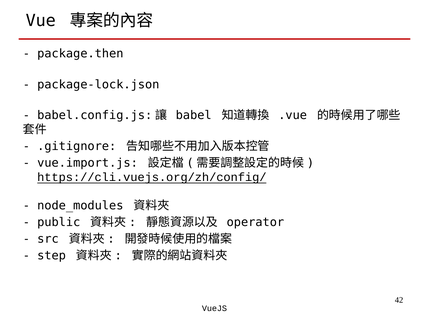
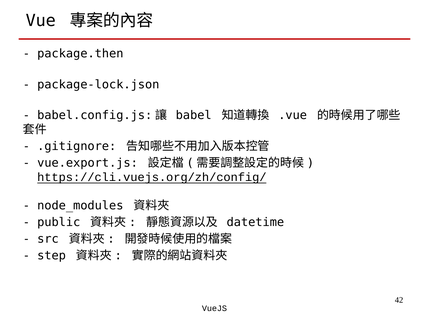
vue.import.js: vue.import.js -> vue.export.js (88, 163)
operator: operator -> datetime (255, 223)
